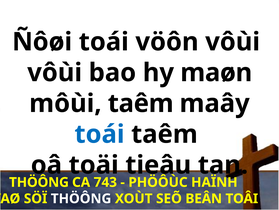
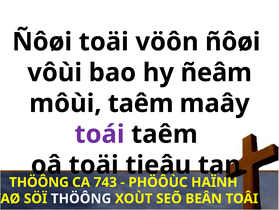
Ñôøi toái: toái -> toäi (104, 42)
vöôn vôùi: vôùi -> ñôøi (233, 42)
maøn: maøn -> ñeâm (216, 72)
toái colour: blue -> purple (100, 134)
